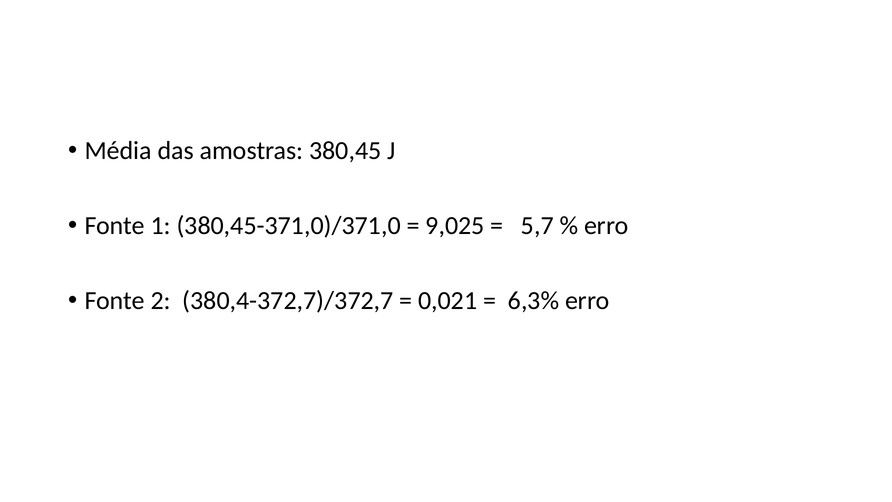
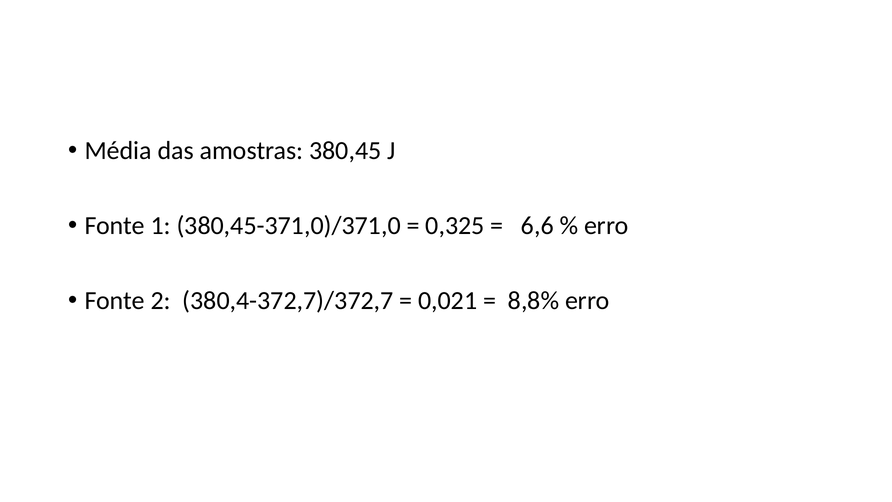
9,025: 9,025 -> 0,325 (455, 226)
5,7: 5,7 -> 6,6 (537, 226)
6,3%: 6,3% -> 8,8% (534, 300)
